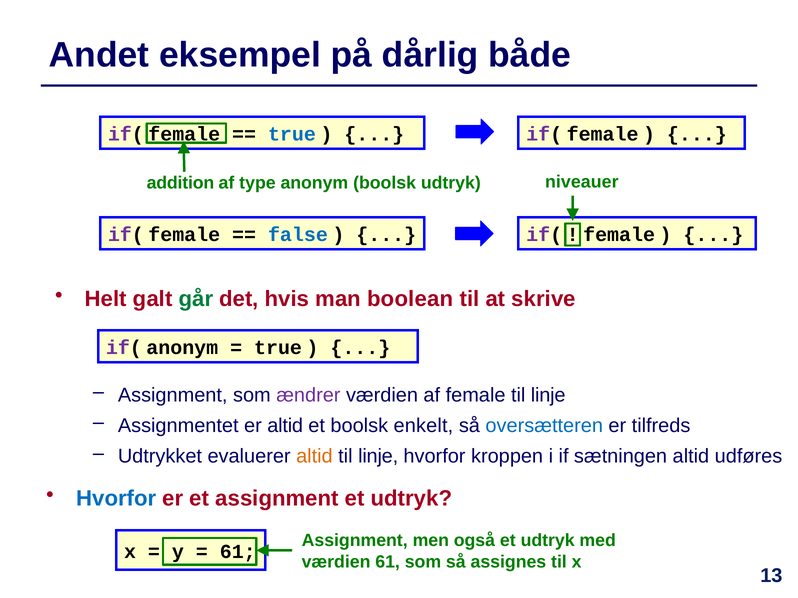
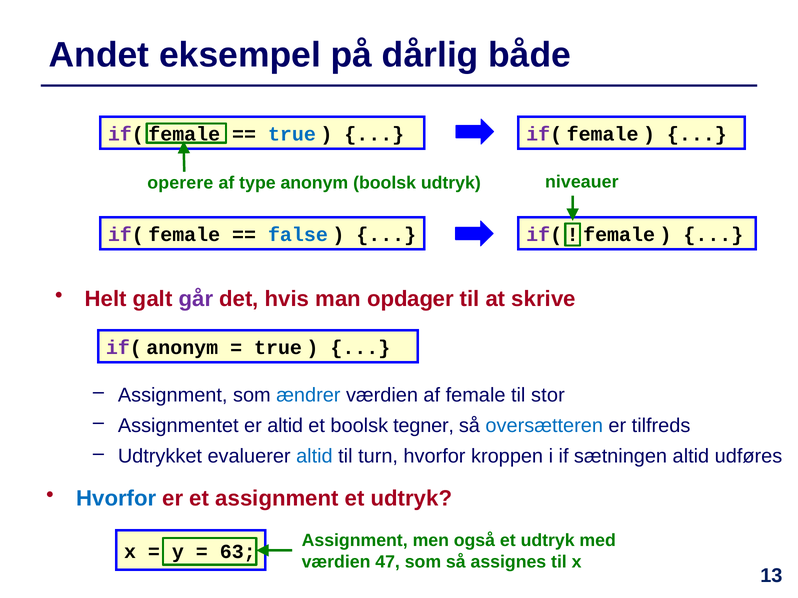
addition: addition -> operere (180, 183)
går colour: green -> purple (196, 299)
boolean: boolean -> opdager (410, 299)
ændrer colour: purple -> blue (308, 395)
female til linje: linje -> stor (548, 395)
enkelt: enkelt -> tegner (424, 426)
altid colour: orange -> blue (314, 457)
linje: linje -> turn (378, 457)
61: 61 -> 63 (238, 552)
værdien 61: 61 -> 47 (388, 562)
